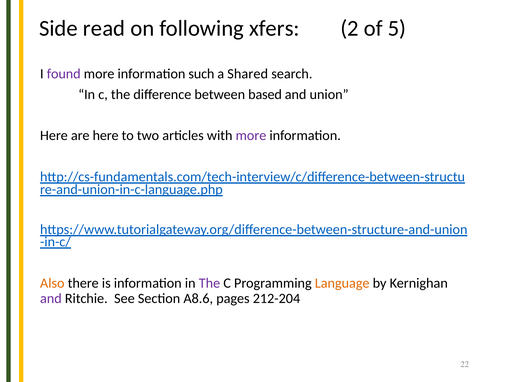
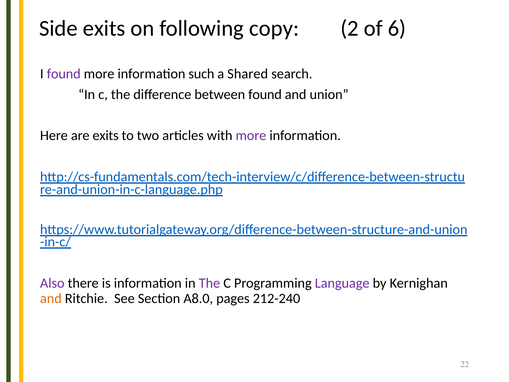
Side read: read -> exits (104, 28)
xfers: xfers -> copy (274, 28)
5: 5 -> 6 (397, 28)
between based: based -> found (265, 94)
are here: here -> exits (106, 135)
Also colour: orange -> purple (52, 283)
Language colour: orange -> purple (342, 283)
and colour: purple -> orange (51, 298)
A8.6: A8.6 -> A8.0 (198, 298)
212-204: 212-204 -> 212-240 (276, 298)
